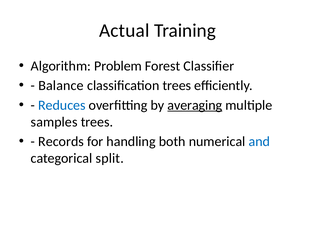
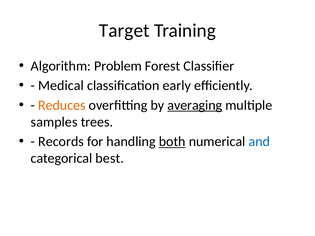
Actual: Actual -> Target (124, 30)
Balance: Balance -> Medical (61, 86)
classification trees: trees -> early (177, 86)
Reduces colour: blue -> orange (62, 105)
both underline: none -> present (172, 142)
split: split -> best (110, 159)
